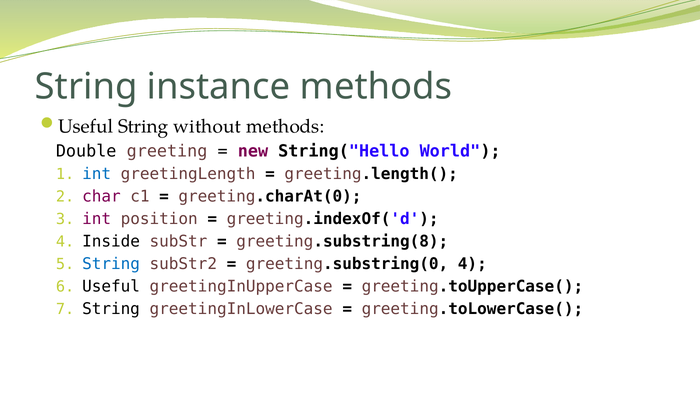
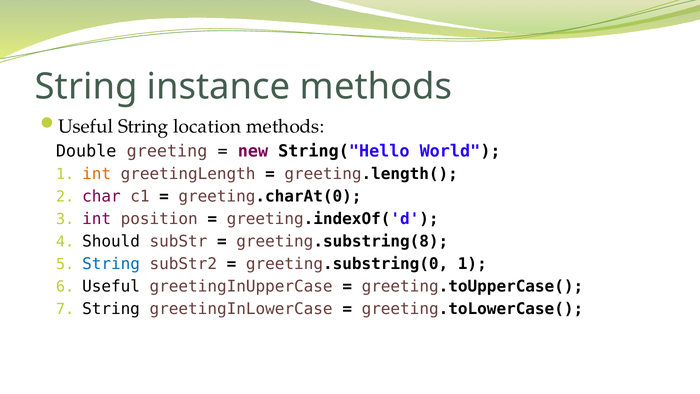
without: without -> location (207, 126)
int colour: blue -> orange (97, 174)
Inside: Inside -> Should (111, 241)
greeting.substring(0 4: 4 -> 1 (472, 264)
